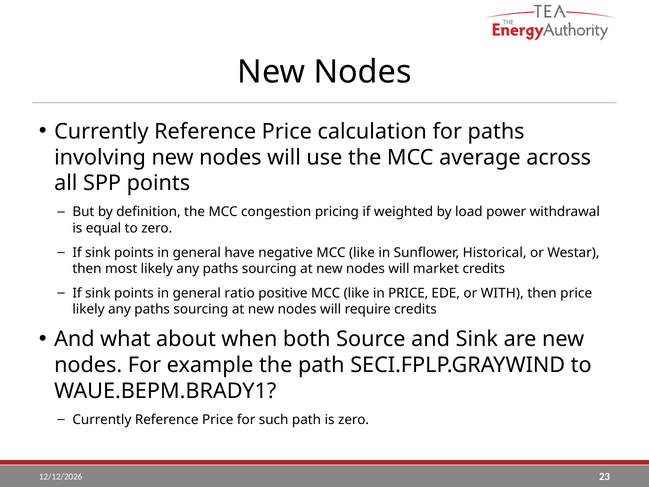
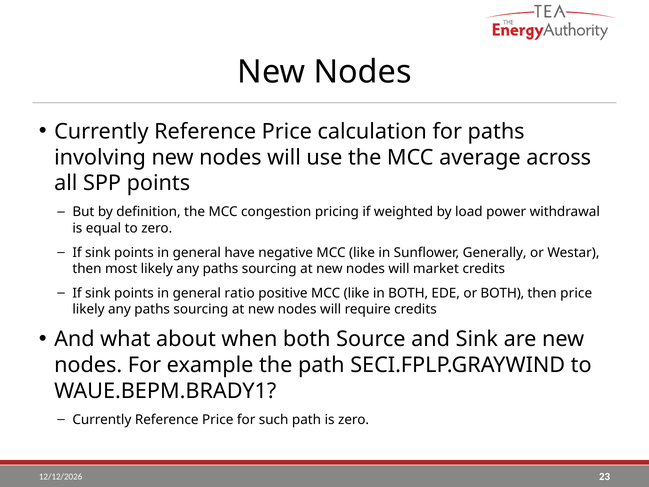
Historical: Historical -> Generally (495, 252)
in PRICE: PRICE -> BOTH (408, 293)
or WITH: WITH -> BOTH (502, 293)
